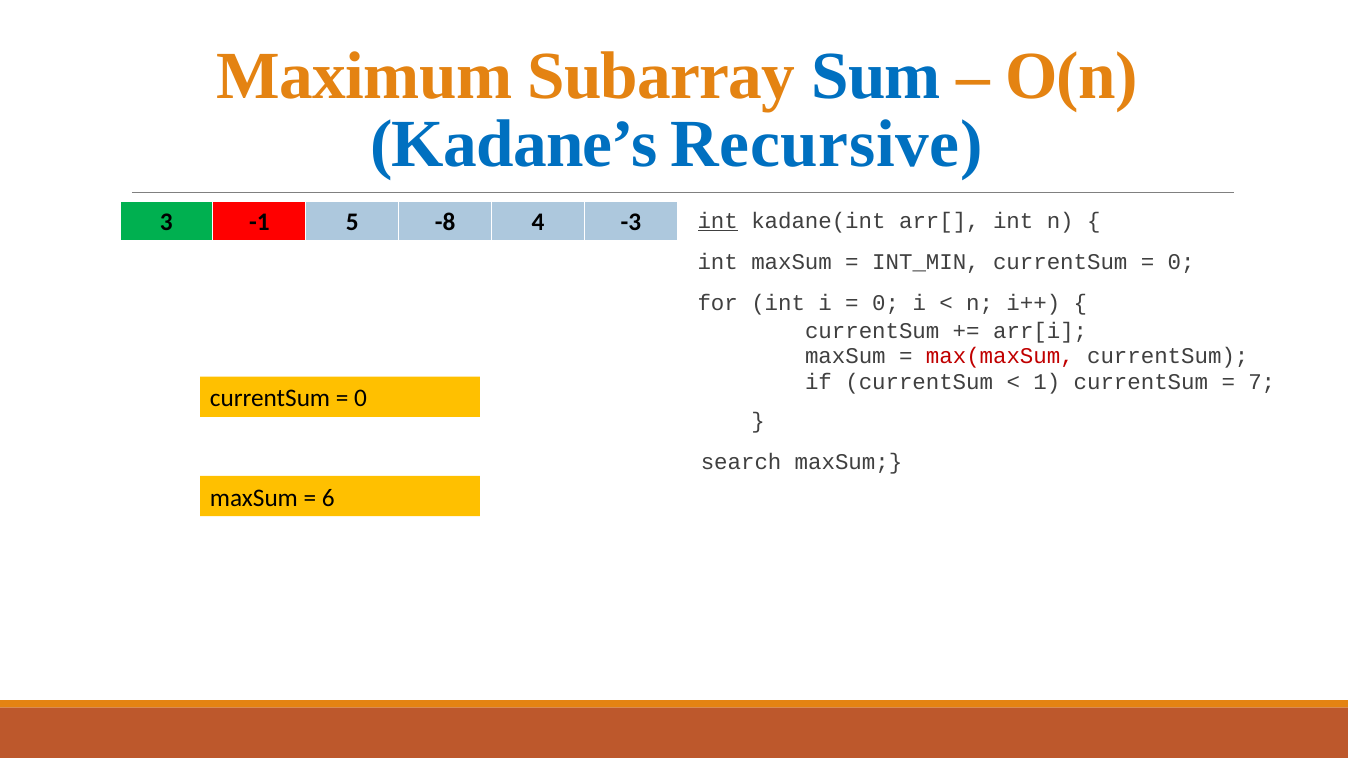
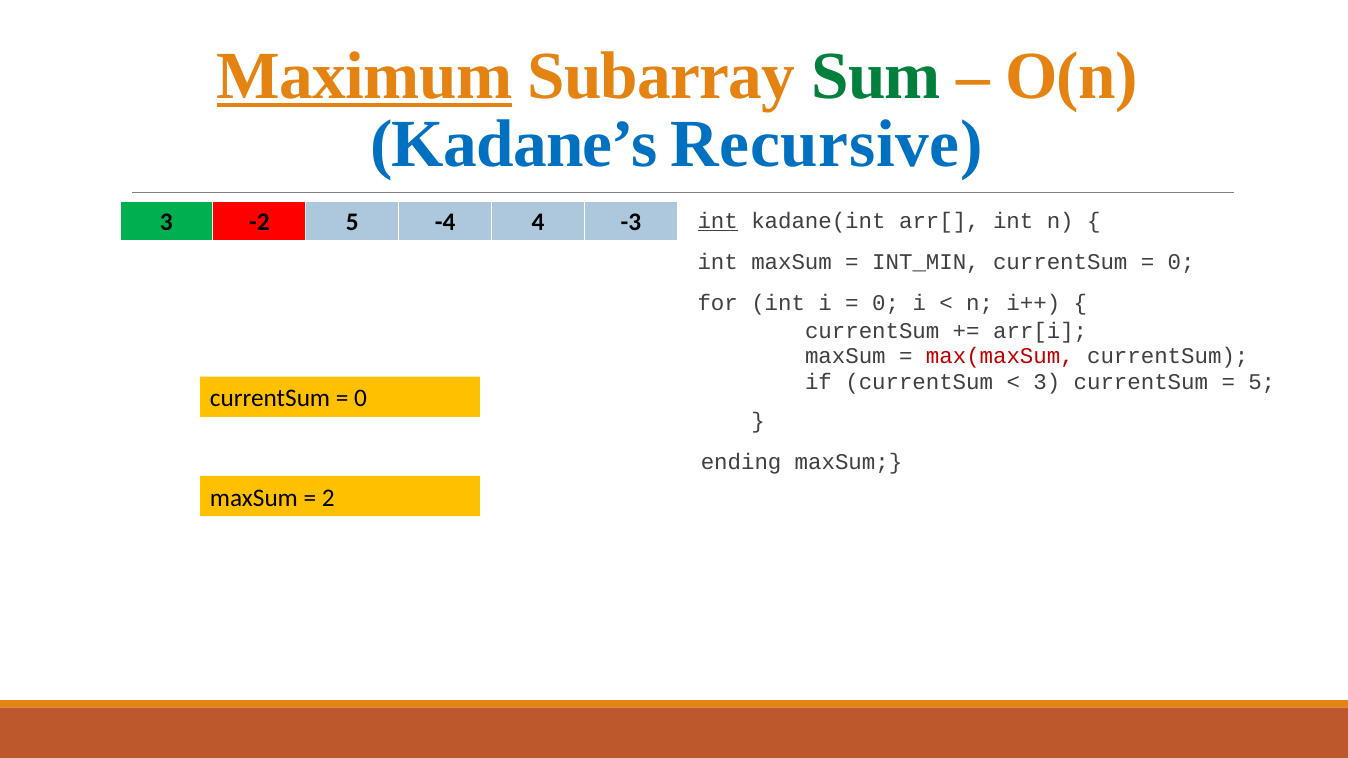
Maximum underline: none -> present (365, 76)
Sum colour: blue -> green (876, 76)
-1: -1 -> -2 (259, 222)
-8: -8 -> -4 (445, 222)
1: 1 -> 3 (1047, 382)
7: 7 -> 5 (1262, 382)
search: search -> ending (741, 462)
6: 6 -> 2 (328, 498)
